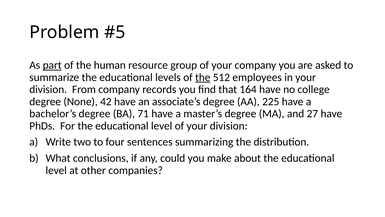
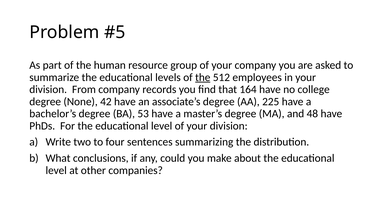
part underline: present -> none (52, 65)
71: 71 -> 53 (143, 113)
27: 27 -> 48 (312, 113)
